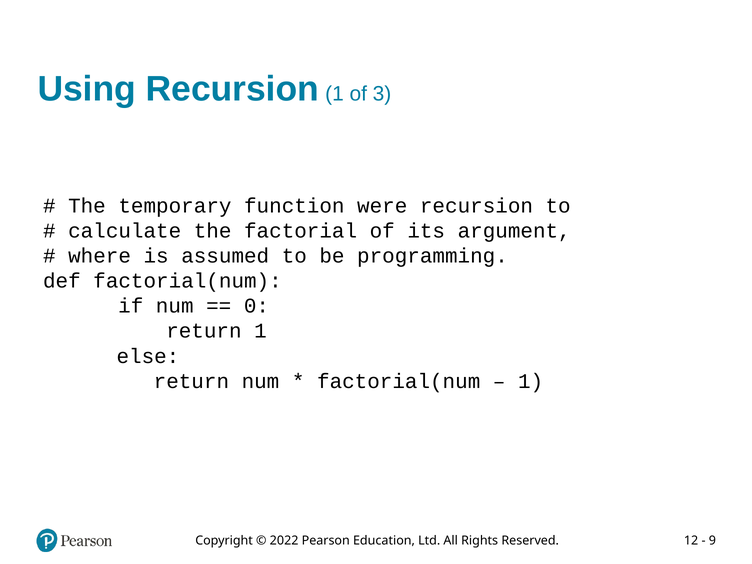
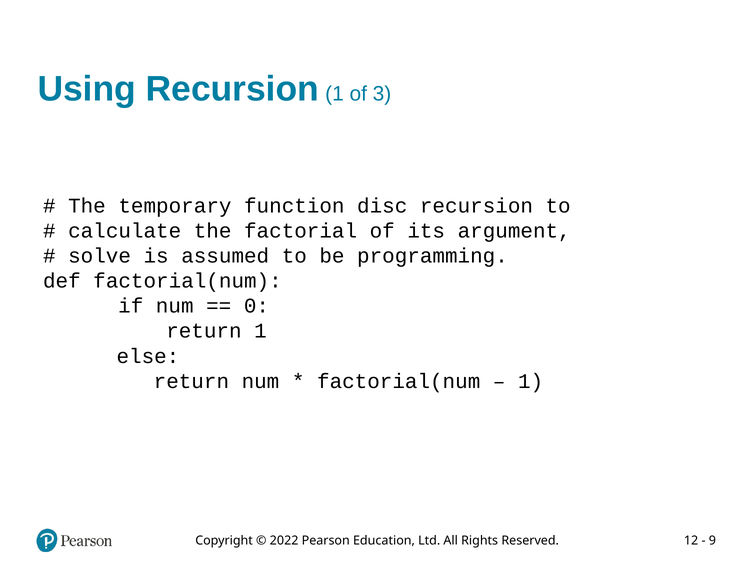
were: were -> disc (382, 206)
where: where -> solve (100, 256)
